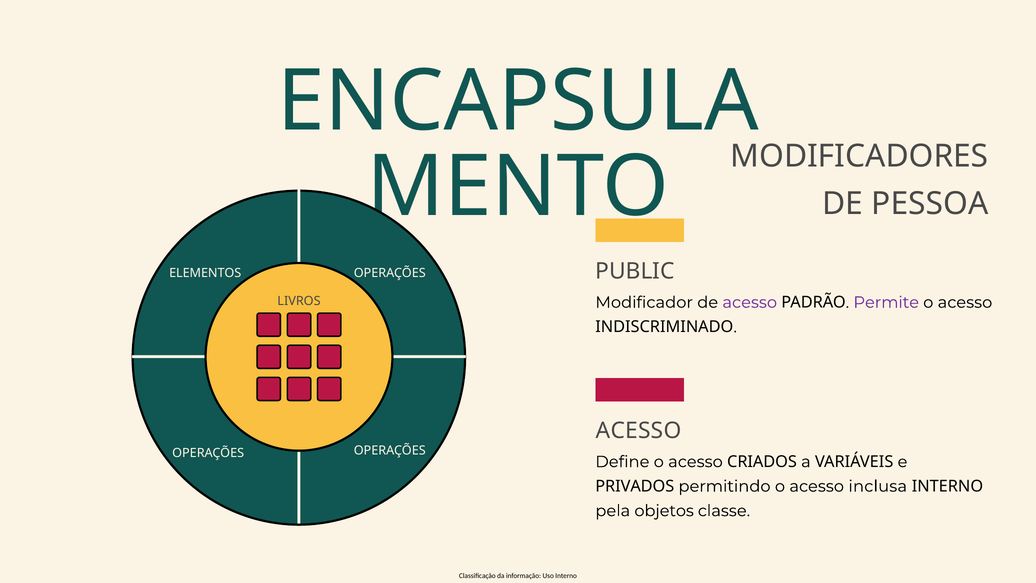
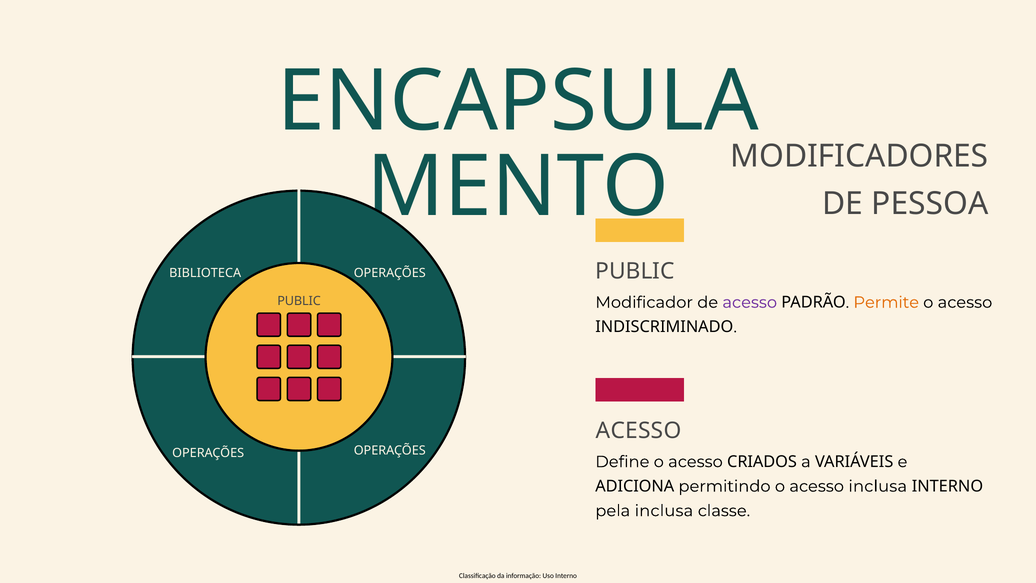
ELEMENTOS: ELEMENTOS -> BIBLIOTECA (205, 273)
LIVROS: LIVROS -> PUBLIC (299, 301)
Permite colour: purple -> orange (886, 302)
PRIVADOS: PRIVADOS -> ADICIONA (635, 486)
pela objetos: objetos -> inclusa (664, 511)
